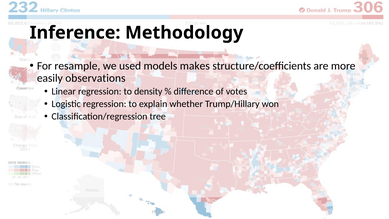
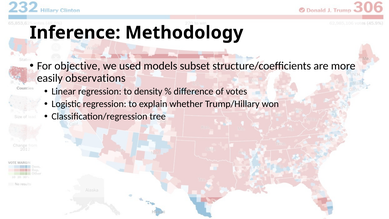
resample: resample -> objective (77, 66)
makes: makes -> subset (195, 66)
